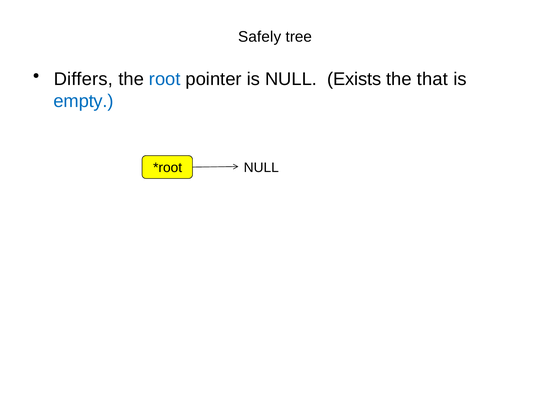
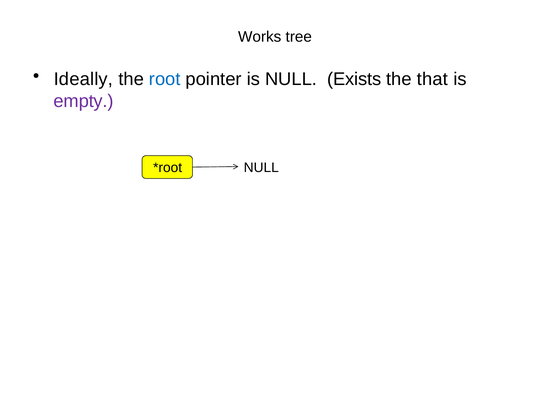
Safely: Safely -> Works (260, 37)
Differs: Differs -> Ideally (83, 79)
empty colour: blue -> purple (84, 101)
